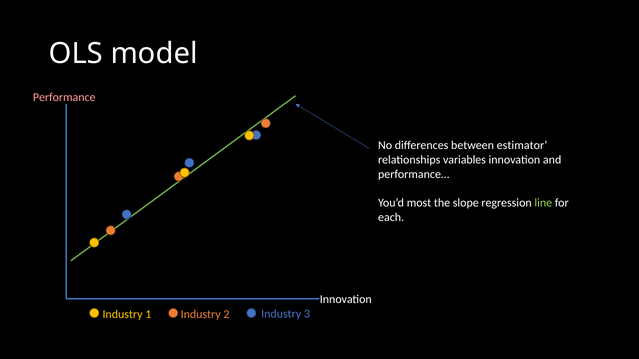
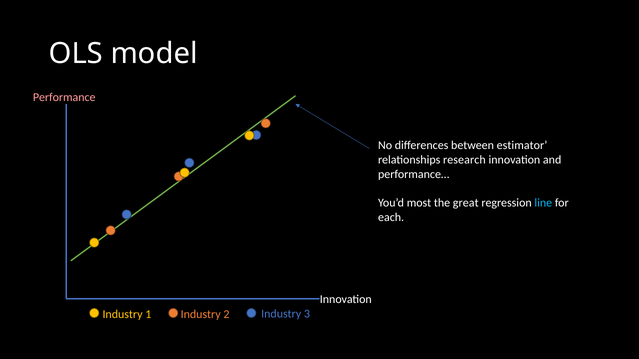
variables: variables -> research (464, 160)
slope: slope -> great (466, 203)
line colour: light green -> light blue (543, 203)
